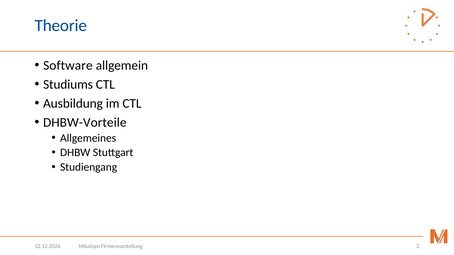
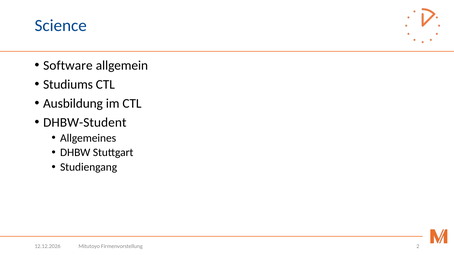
Theorie: Theorie -> Science (61, 26)
DHBW-Vorteile: DHBW-Vorteile -> DHBW-Student (85, 123)
